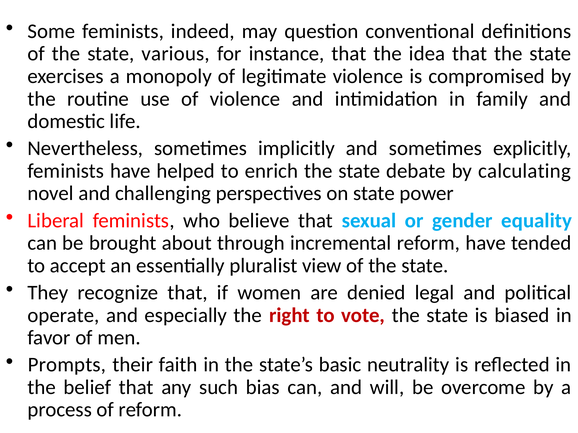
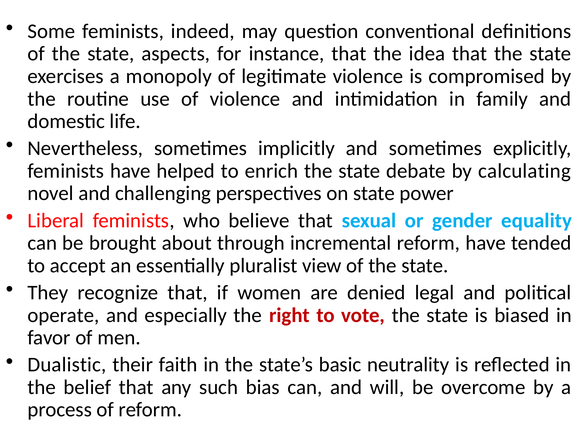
various: various -> aspects (176, 54)
Prompts: Prompts -> Dualistic (67, 365)
